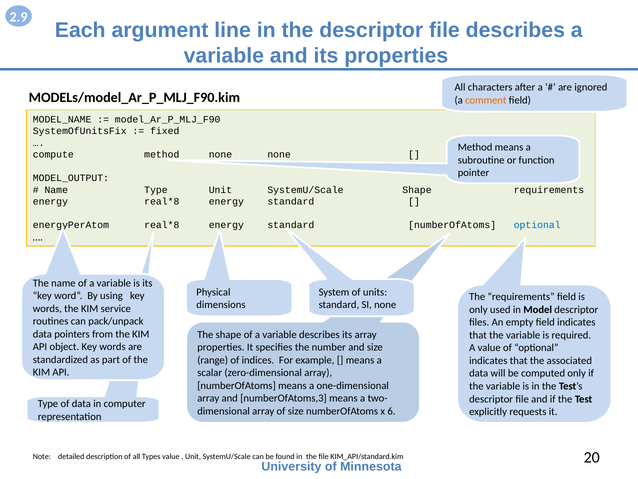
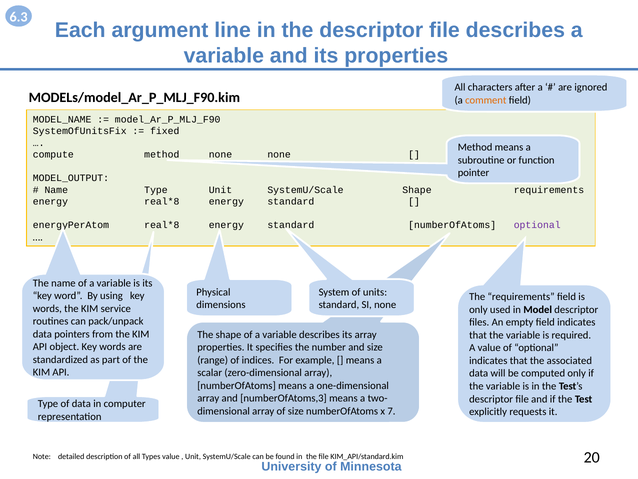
2.9: 2.9 -> 6.3 (19, 17)
optional colour: blue -> purple (537, 225)
6: 6 -> 7 (391, 411)
